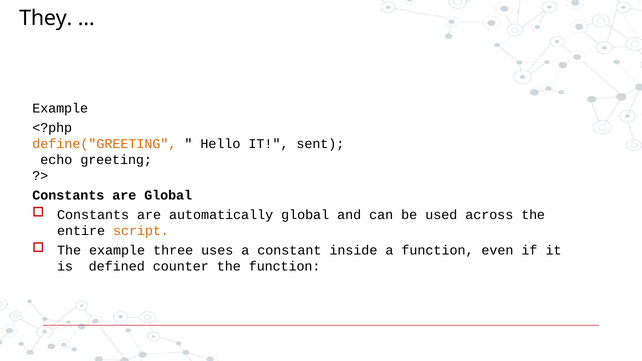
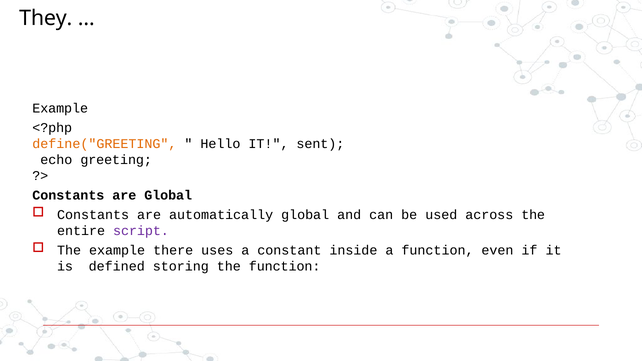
script colour: orange -> purple (141, 231)
three: three -> there (173, 250)
counter: counter -> storing (181, 266)
